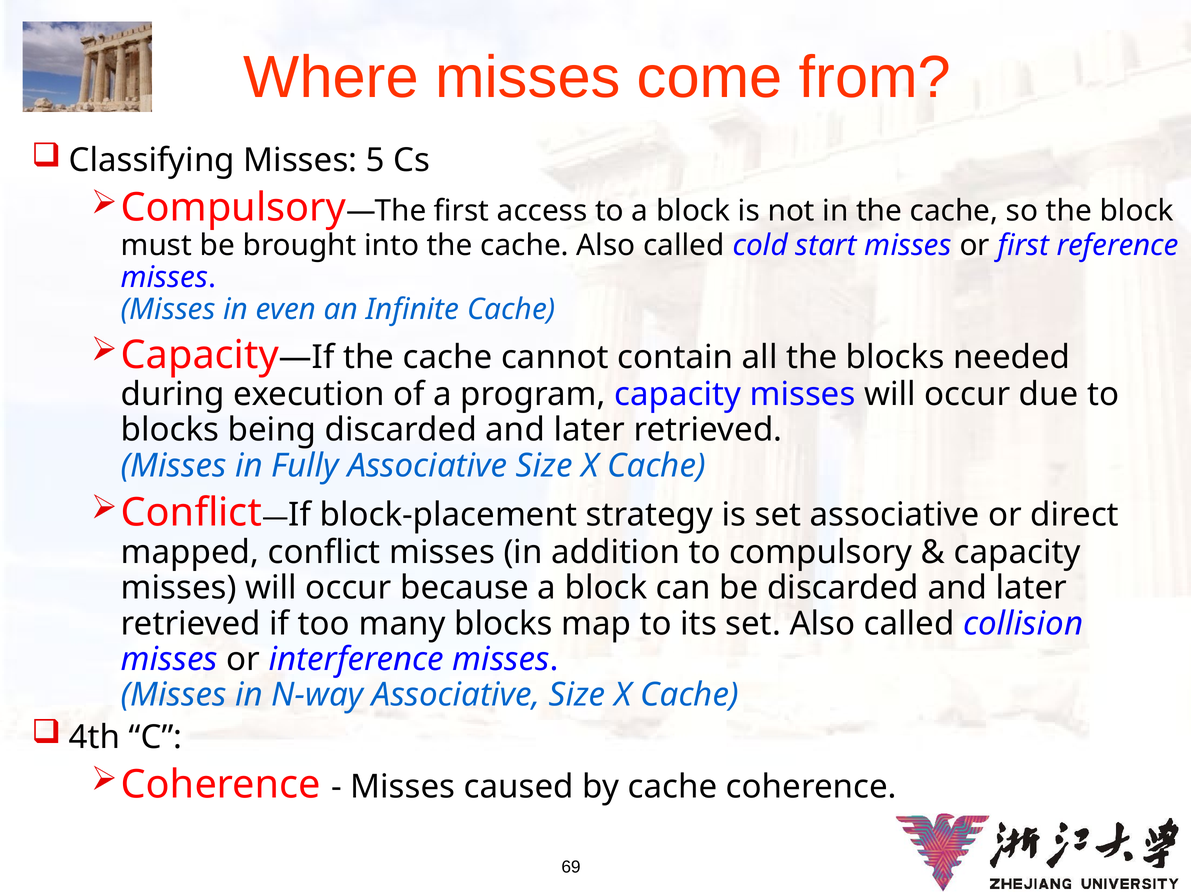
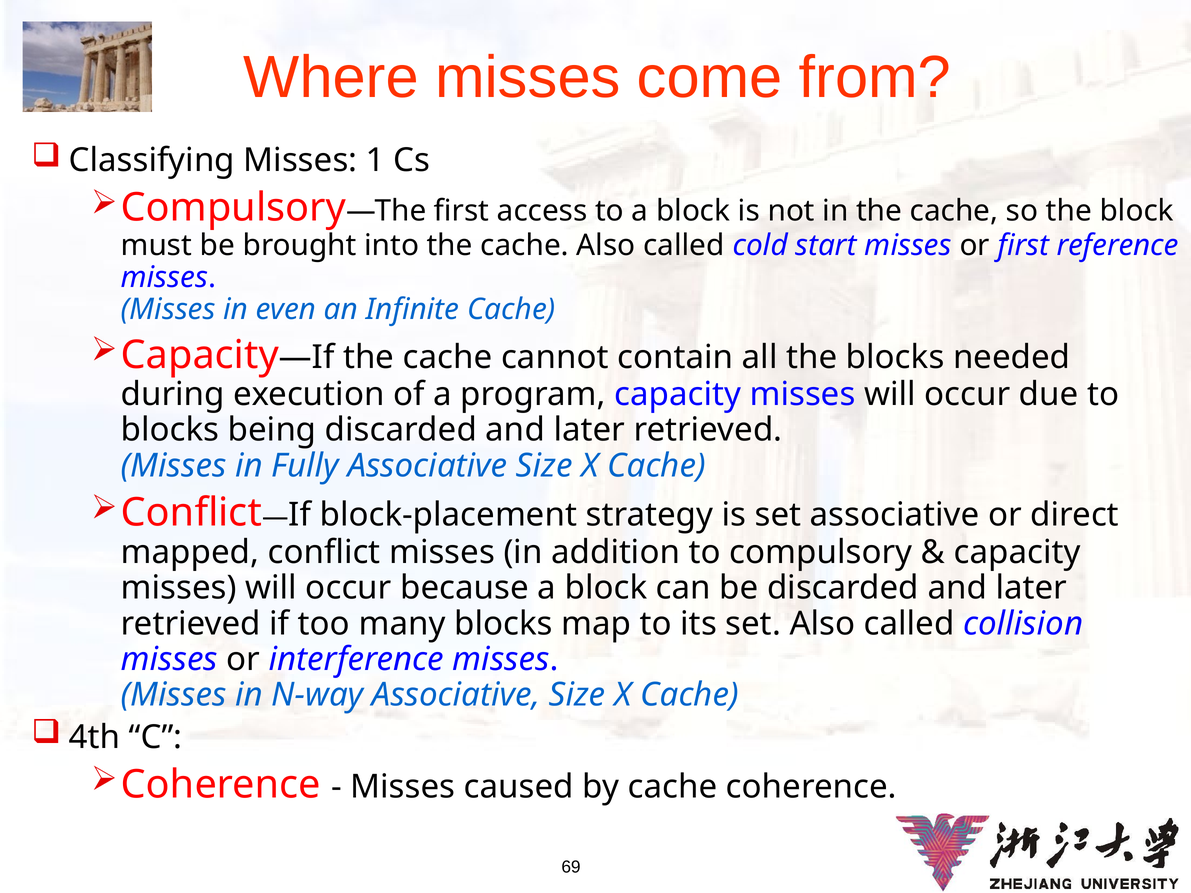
5: 5 -> 1 (375, 161)
